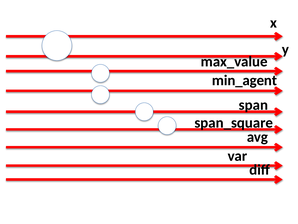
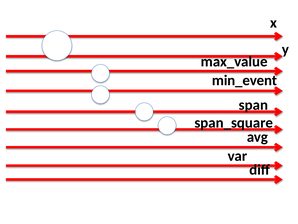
min_agent: min_agent -> min_event (244, 80)
